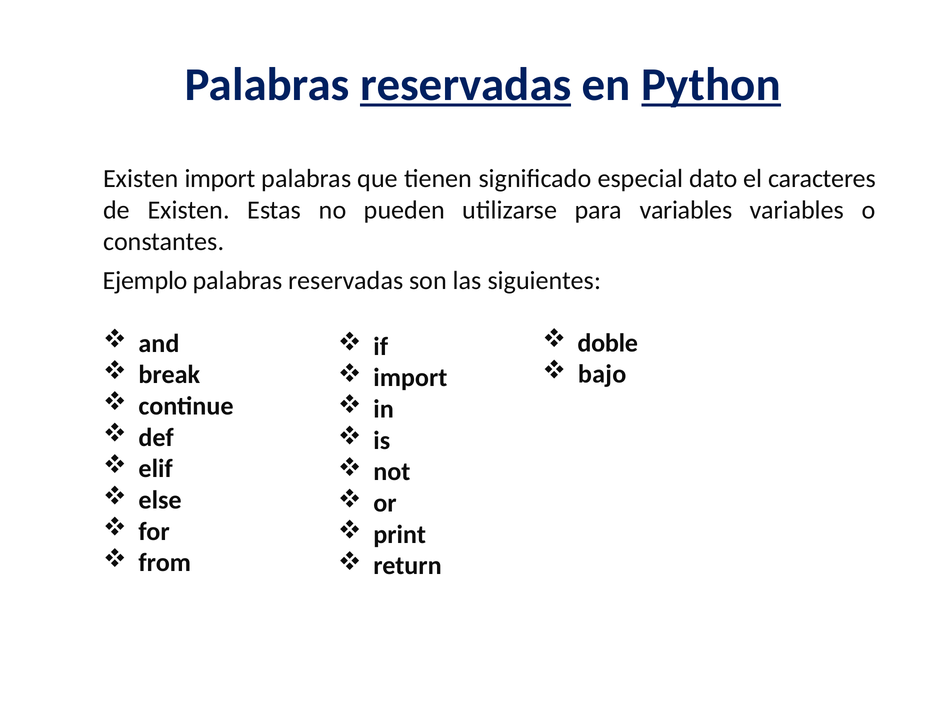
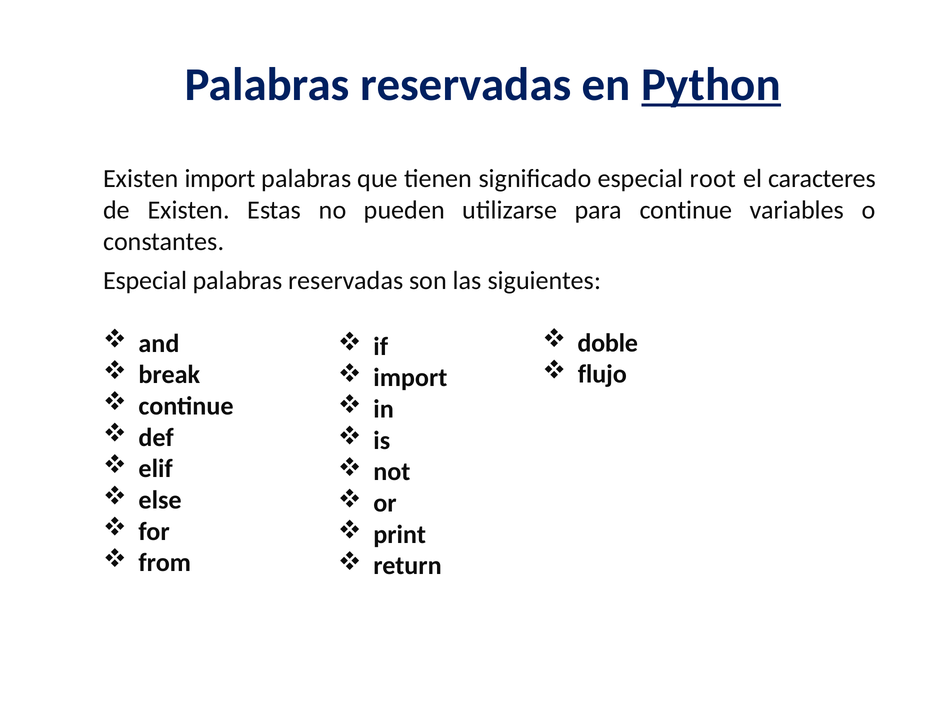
reservadas underline: present -> none (466, 85)
dato: dato -> root (713, 179)
para variables: variables -> continue (686, 210)
Ejemplo: Ejemplo -> Especial (145, 281)
bajo: bajo -> flujo (602, 374)
